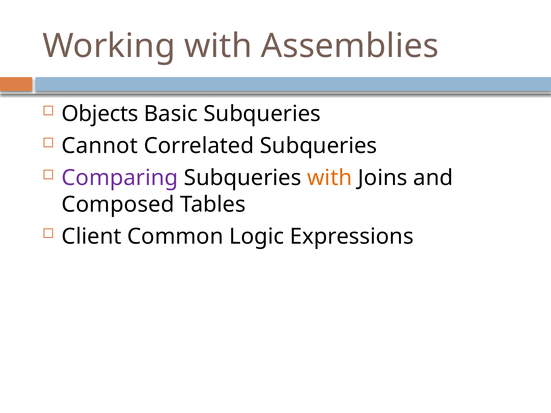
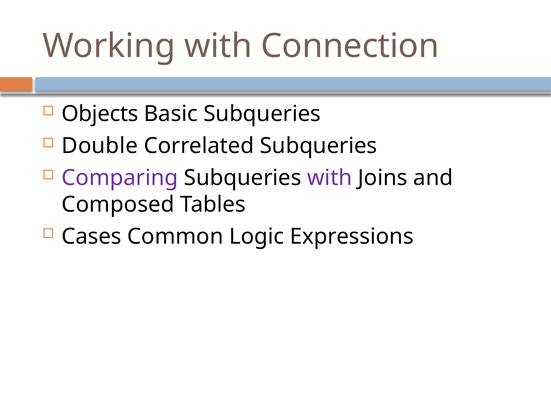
Assemblies: Assemblies -> Connection (350, 46)
Cannot: Cannot -> Double (100, 146)
with colour: orange -> purple (330, 178)
Client: Client -> Cases (92, 237)
